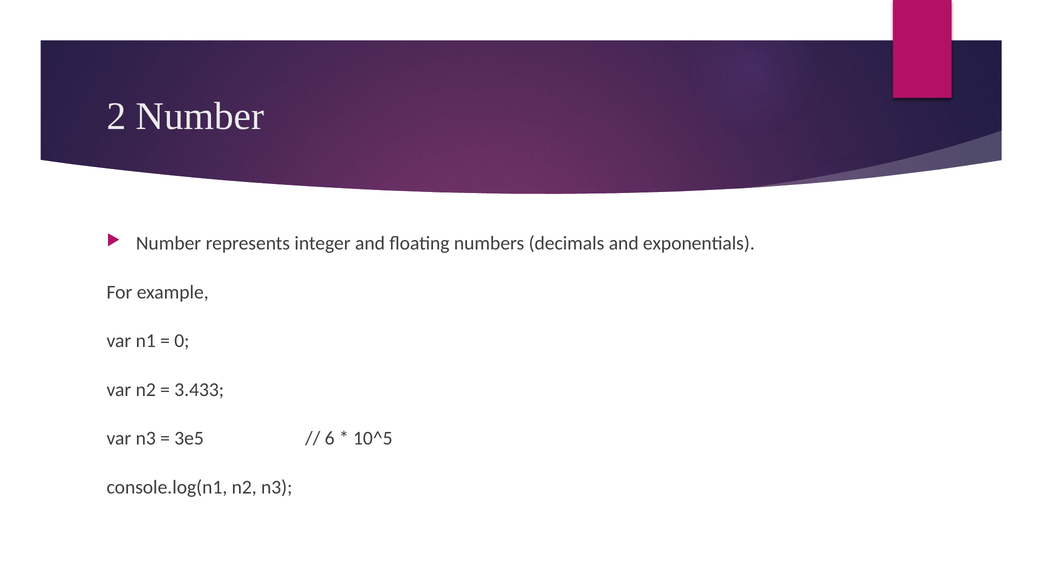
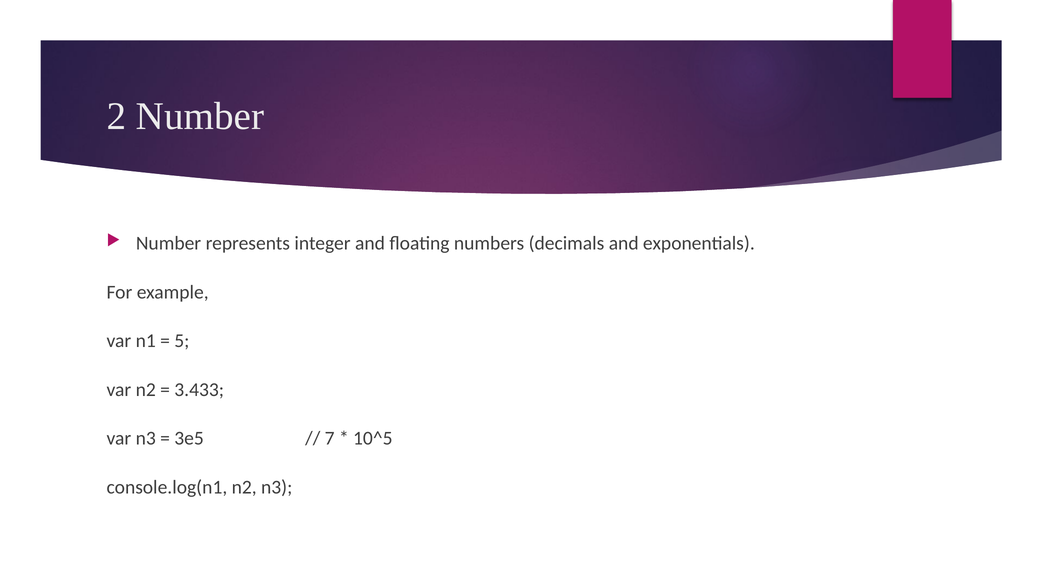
0: 0 -> 5 (182, 341)
6: 6 -> 7 (330, 438)
